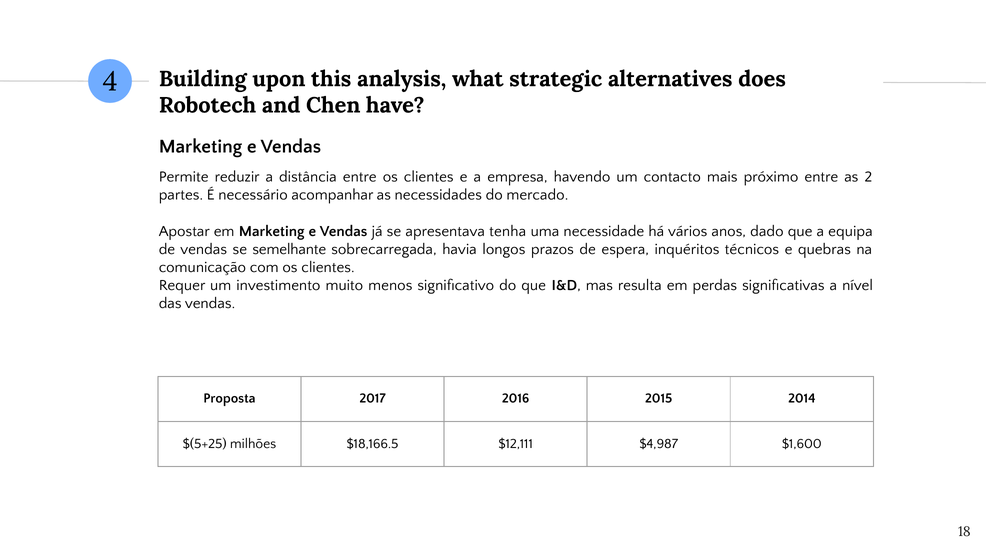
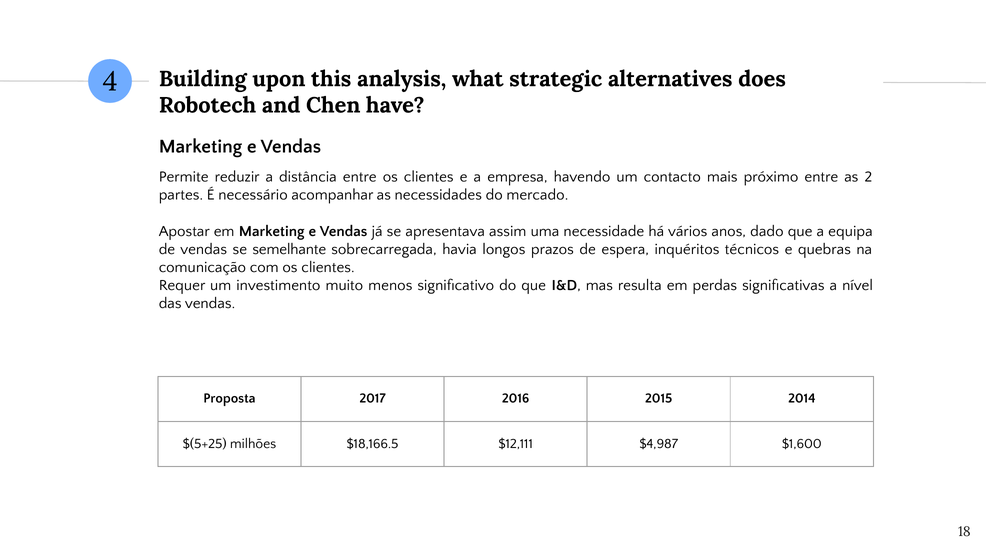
tenha: tenha -> assim (508, 231)
